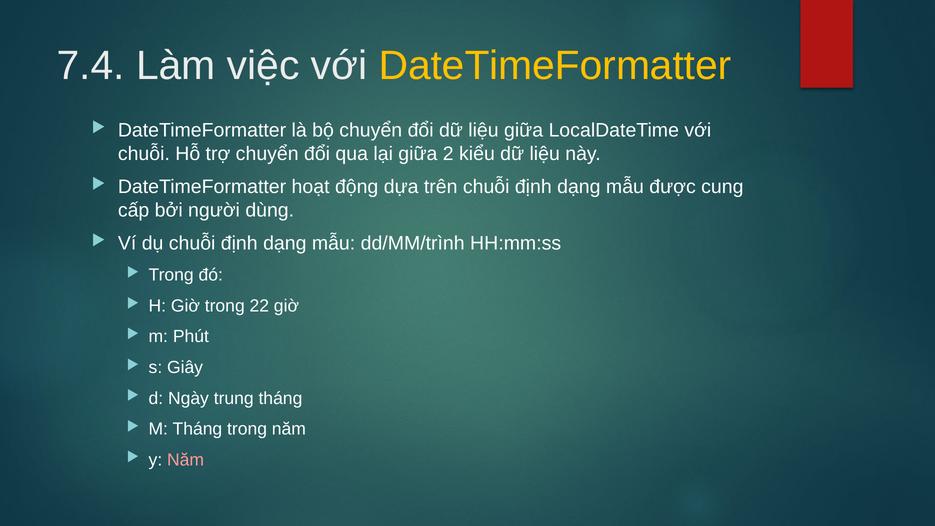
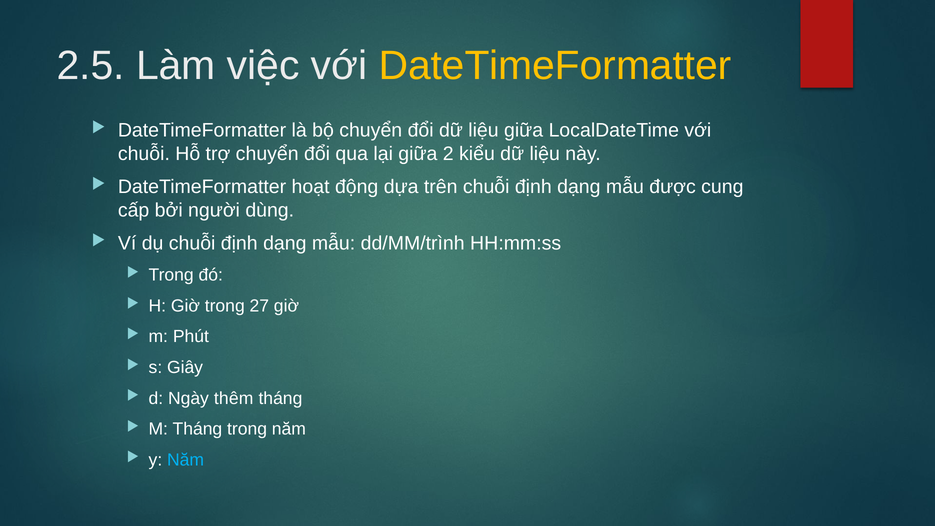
7.4: 7.4 -> 2.5 (91, 66)
22: 22 -> 27 (259, 306)
trung: trung -> thêm (234, 398)
Năm colour: pink -> light blue (186, 460)
